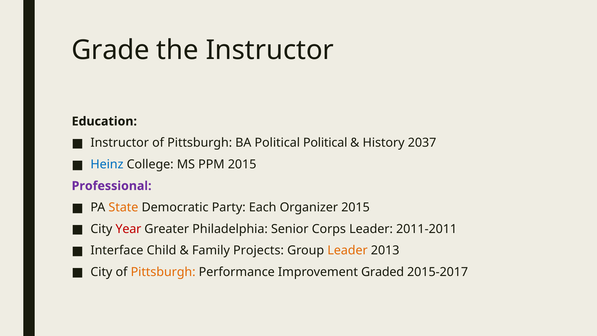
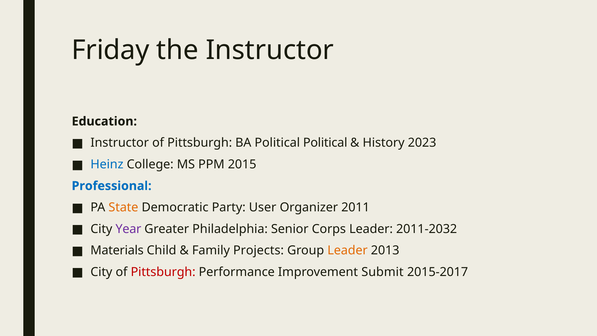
Grade: Grade -> Friday (111, 50)
2037: 2037 -> 2023 (422, 143)
Professional colour: purple -> blue (112, 186)
Each: Each -> User (263, 207)
Organizer 2015: 2015 -> 2011 (356, 207)
Year colour: red -> purple (128, 229)
2011-2011: 2011-2011 -> 2011-2032 (427, 229)
Interface: Interface -> Materials (117, 250)
Pittsburgh colour: orange -> red (163, 272)
Graded: Graded -> Submit (382, 272)
